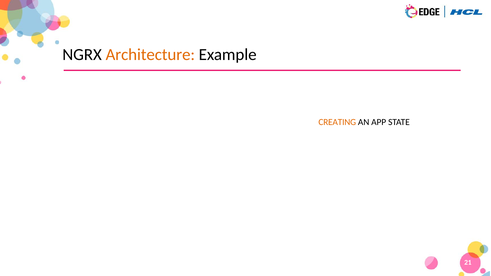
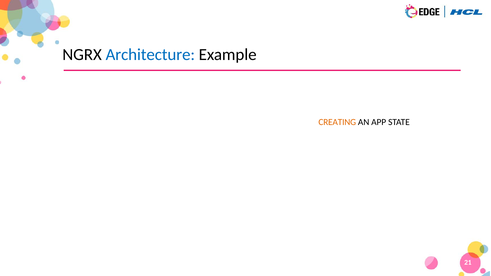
Architecture colour: orange -> blue (150, 54)
